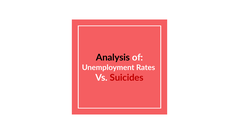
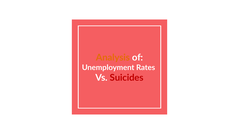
Analysis colour: black -> orange (113, 58)
